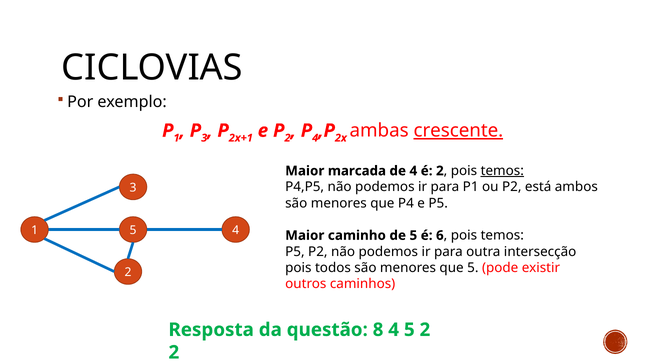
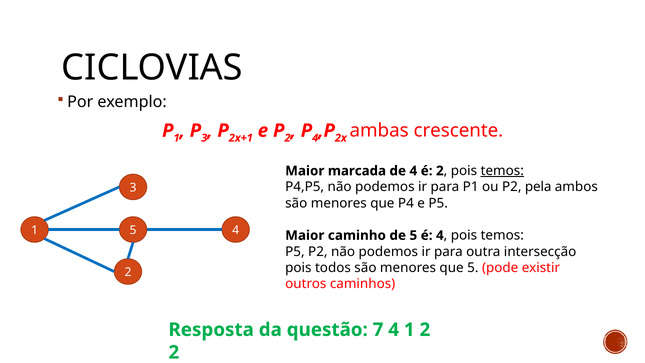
crescente underline: present -> none (458, 131)
está: está -> pela (538, 187)
é 6: 6 -> 4 (440, 235)
8: 8 -> 7 (378, 330)
5: 5 -> 1 (409, 330)
